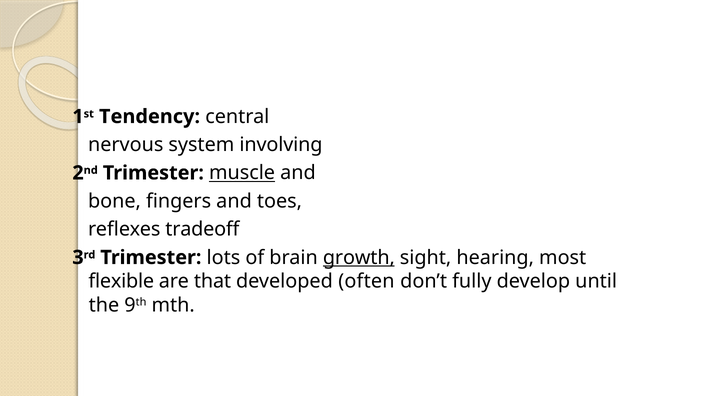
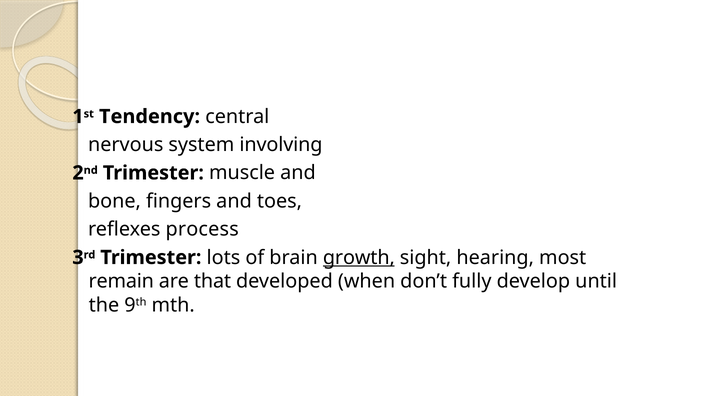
muscle underline: present -> none (242, 173)
tradeoff: tradeoff -> process (202, 229)
flexible: flexible -> remain (121, 281)
often: often -> when (367, 281)
